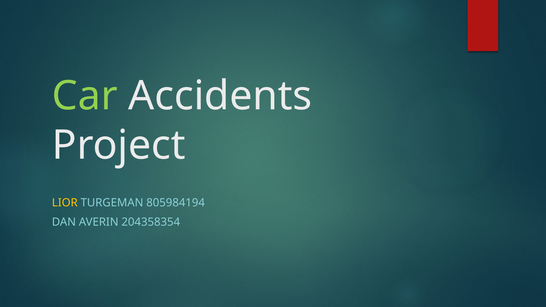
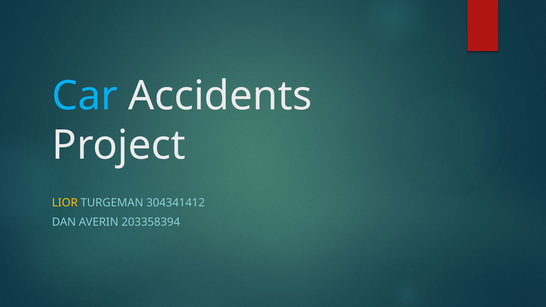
Car colour: light green -> light blue (85, 96)
805984194: 805984194 -> 304341412 (176, 203)
204358354: 204358354 -> 203358394 (151, 222)
